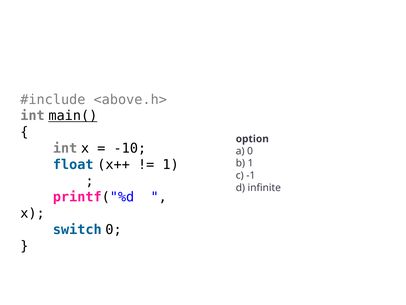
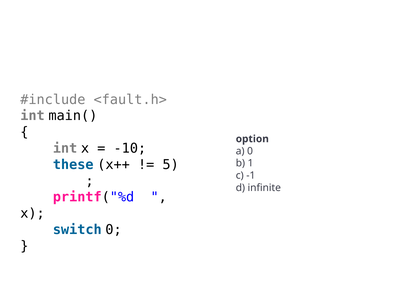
<above.h>: <above.h> -> <fault.h> (130, 99)
main( underline: present -> none (73, 116)
float: float -> these (73, 164)
1: 1 -> 5 (171, 164)
